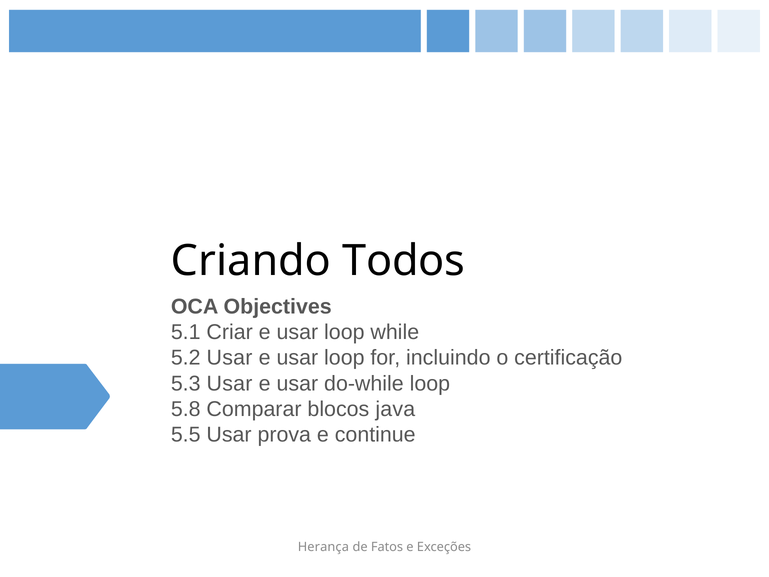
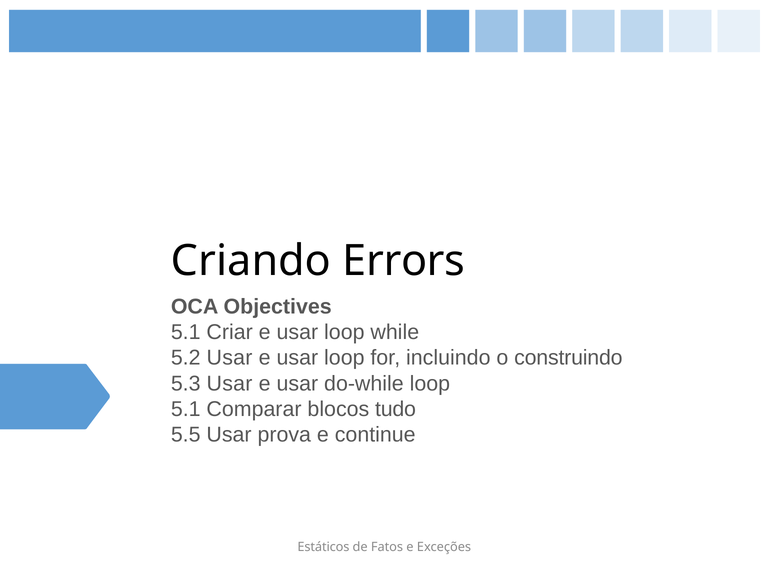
Todos: Todos -> Errors (404, 261)
certificação: certificação -> construindo (568, 358)
5.8: 5.8 -> 5.1 (186, 409)
java: java -> tudo (396, 409)
Herança: Herança -> Estáticos (323, 547)
